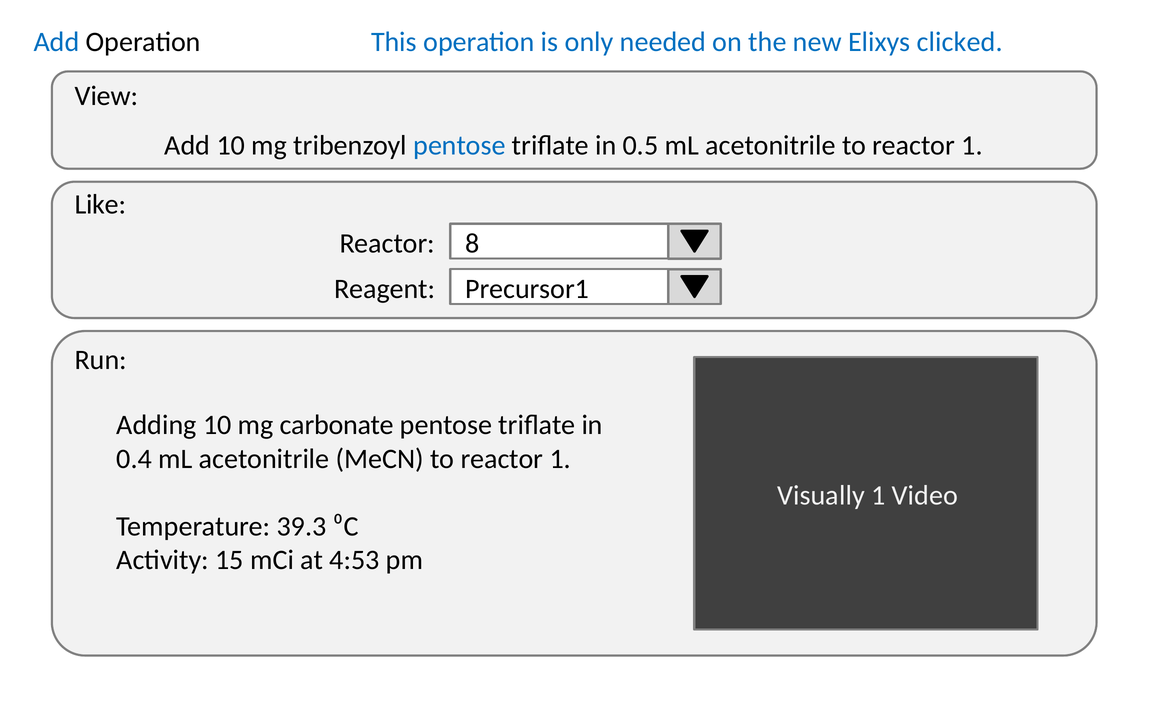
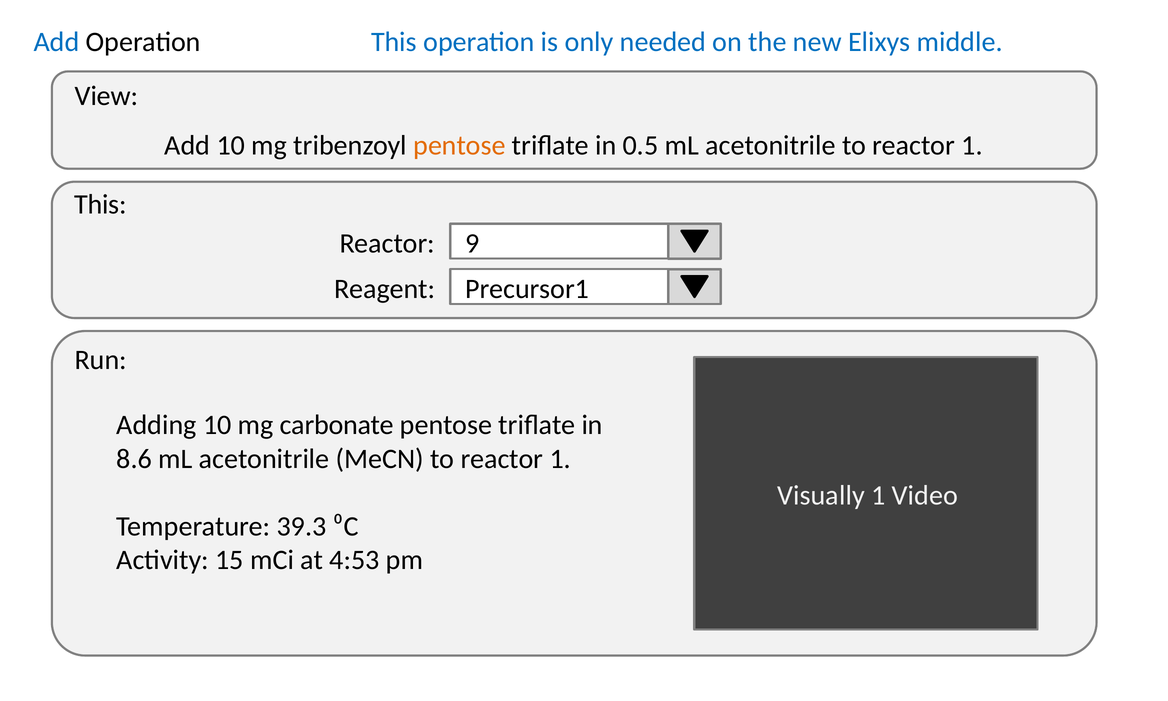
clicked: clicked -> middle (960, 42)
pentose colour: blue -> orange (459, 145)
Like: Like -> This (100, 204)
8: 8 -> 9 (473, 243)
0.4: 0.4 -> 8.6 (134, 459)
